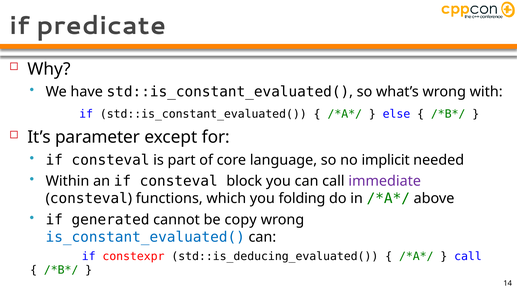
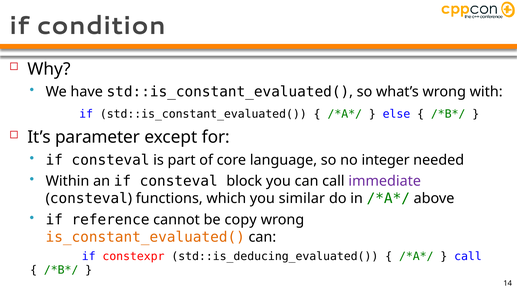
predicate: predicate -> condition (101, 26)
implicit: implicit -> integer (386, 160)
folding: folding -> similar (302, 198)
generated: generated -> reference (111, 220)
is_constant_evaluated( colour: blue -> orange (145, 237)
